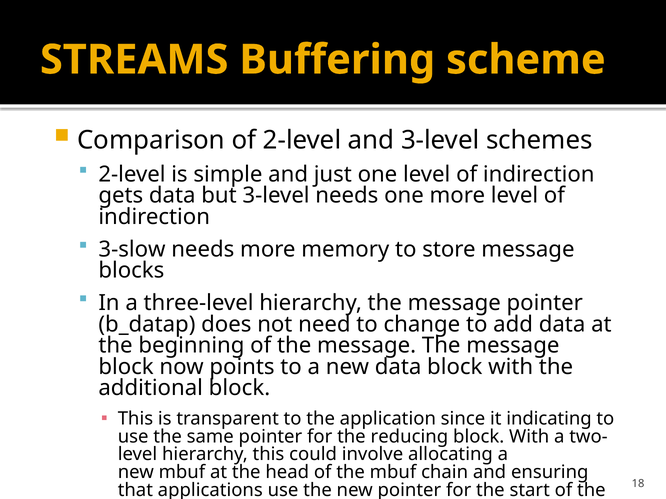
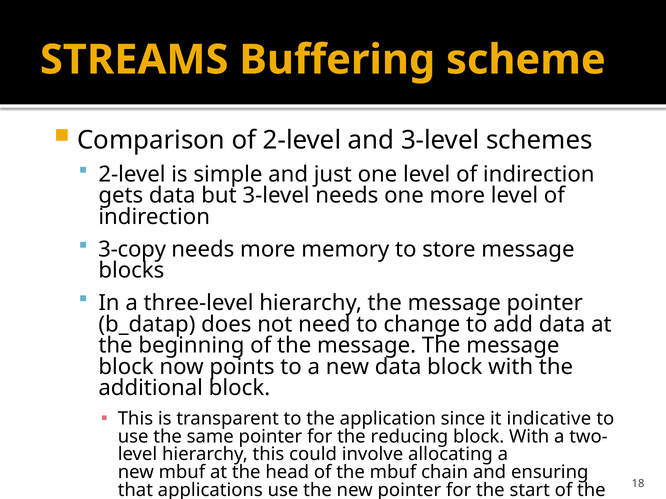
3-slow: 3-slow -> 3-copy (132, 250)
indicating: indicating -> indicative (549, 419)
